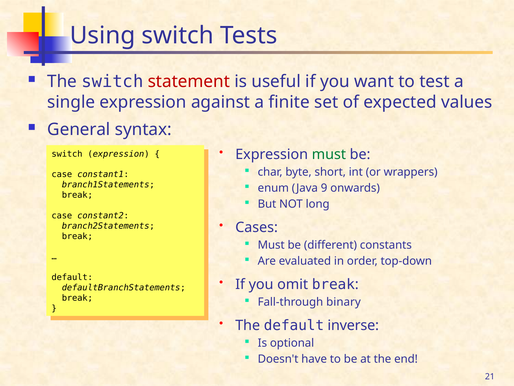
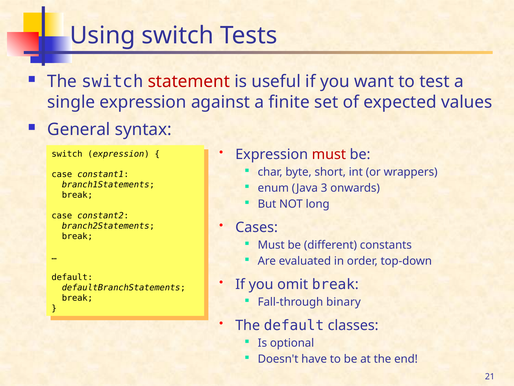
must colour: green -> red (329, 154)
9: 9 -> 3 (324, 188)
inverse: inverse -> classes (353, 325)
